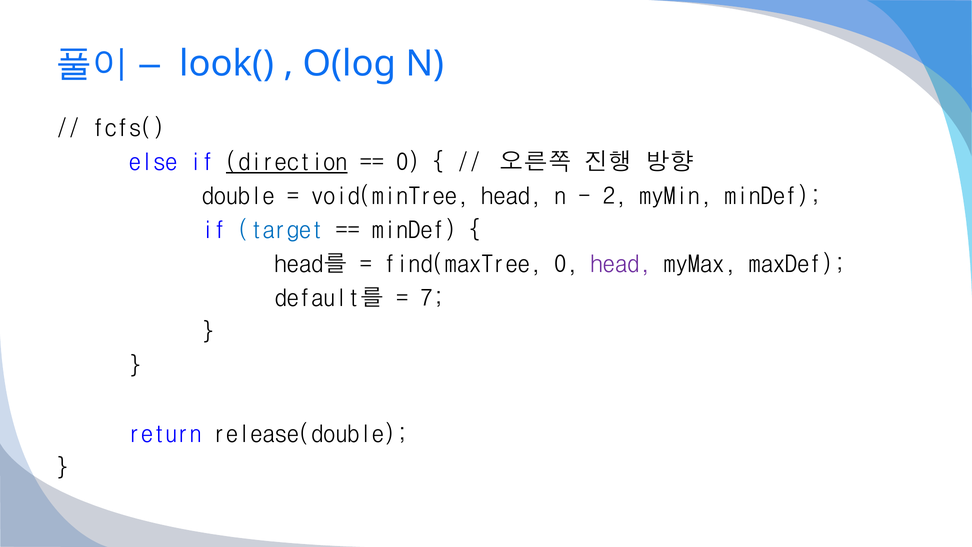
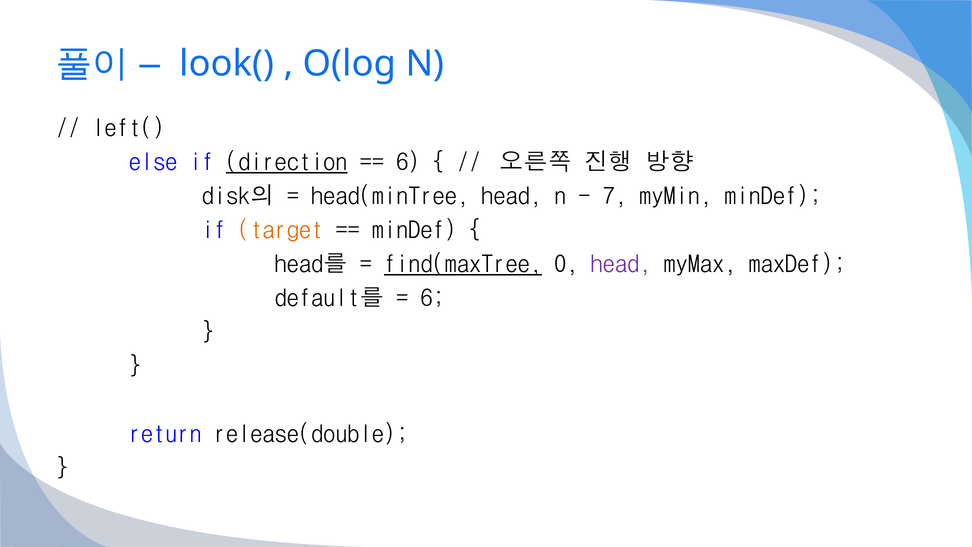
fcfs(: fcfs( -> left( (129, 128)
0: 0 -> 6 (408, 162)
double: double -> disk의 (238, 196)
void(minTree: void(minTree -> head(minTree (390, 196)
2: 2 -> 7 (615, 196)
target colour: blue -> orange (281, 230)
find(maxTree underline: none -> present (463, 264)
7: 7 -> 6 (433, 298)
